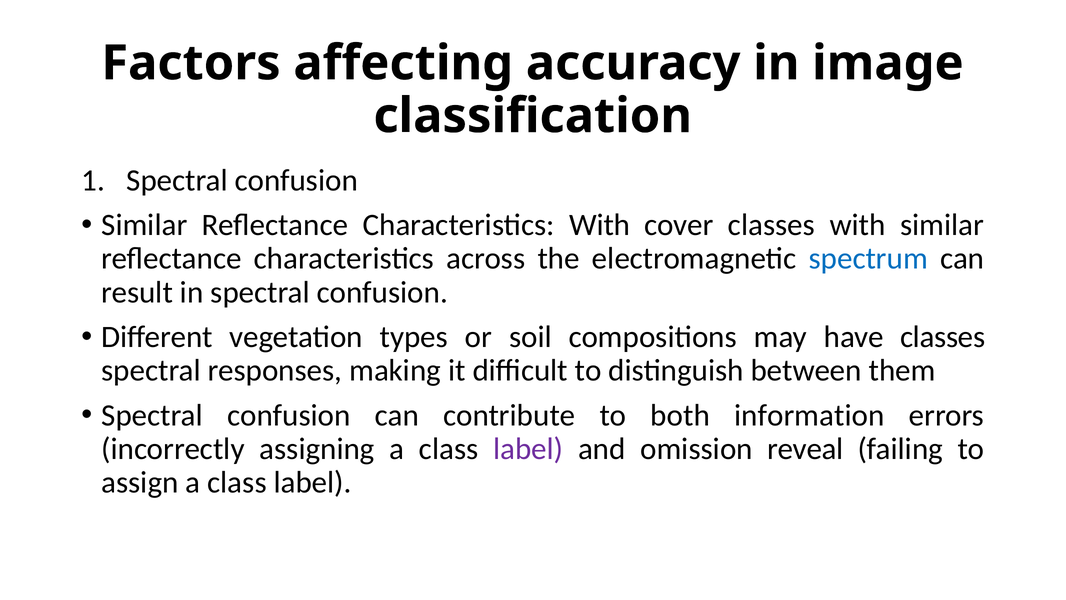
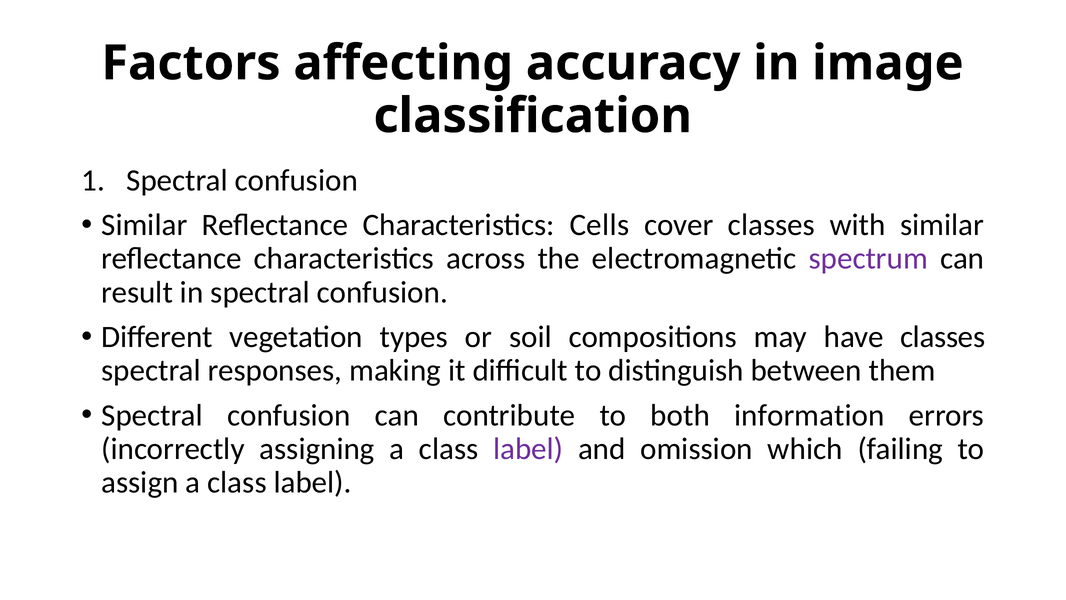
Characteristics With: With -> Cells (599, 225)
spectrum colour: blue -> purple (868, 259)
reveal: reveal -> which (805, 449)
